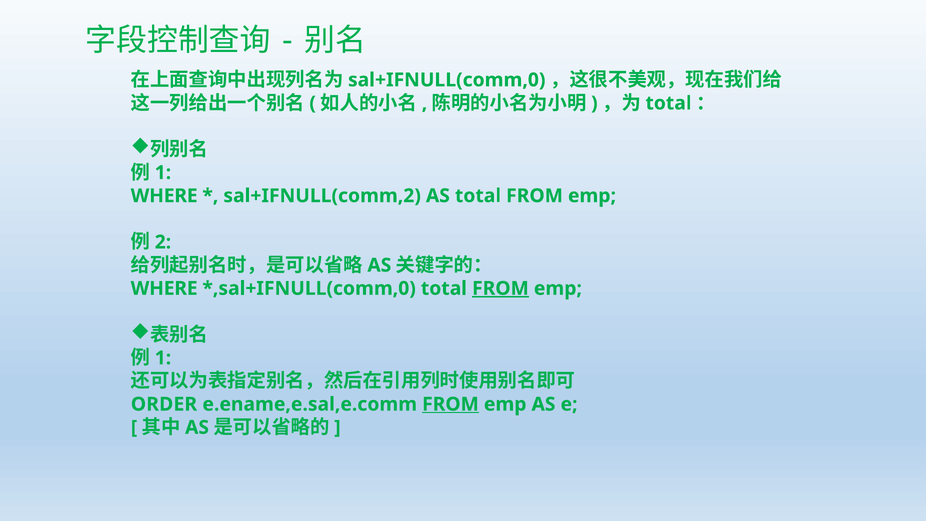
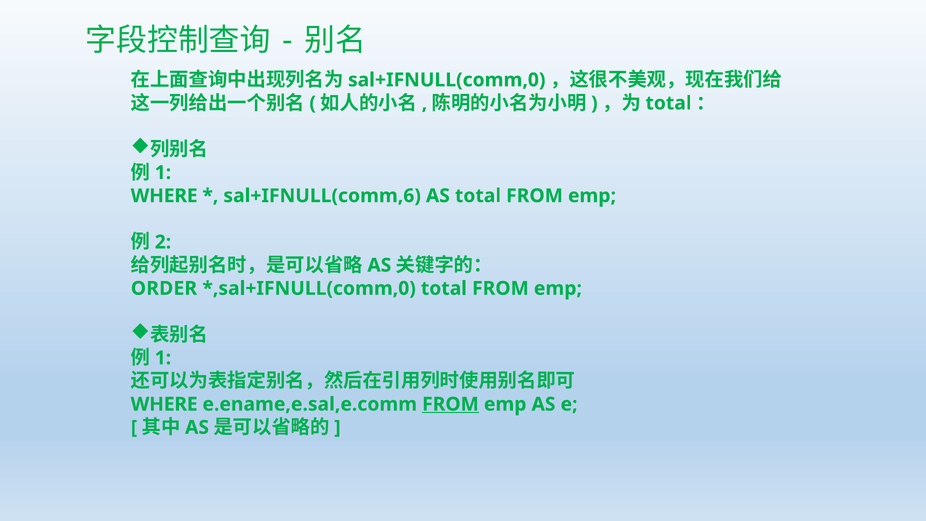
sal+IFNULL(comm,2: sal+IFNULL(comm,2 -> sal+IFNULL(comm,6 (322, 196)
WHERE: WHERE -> ORDER (164, 288)
FROM underline: present -> none (500, 288)
ORDER: ORDER -> WHERE (164, 404)
